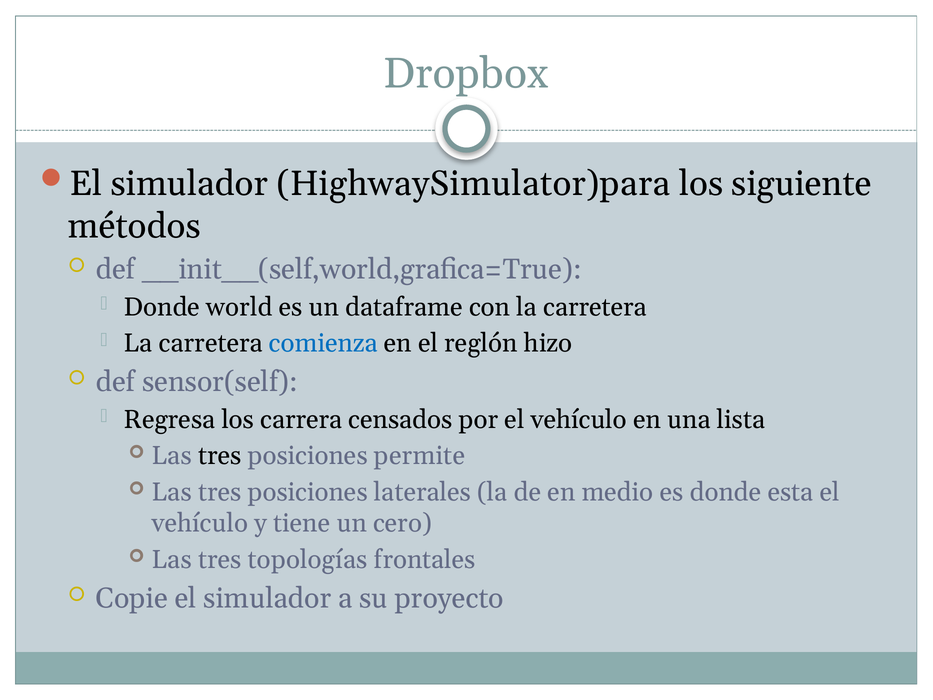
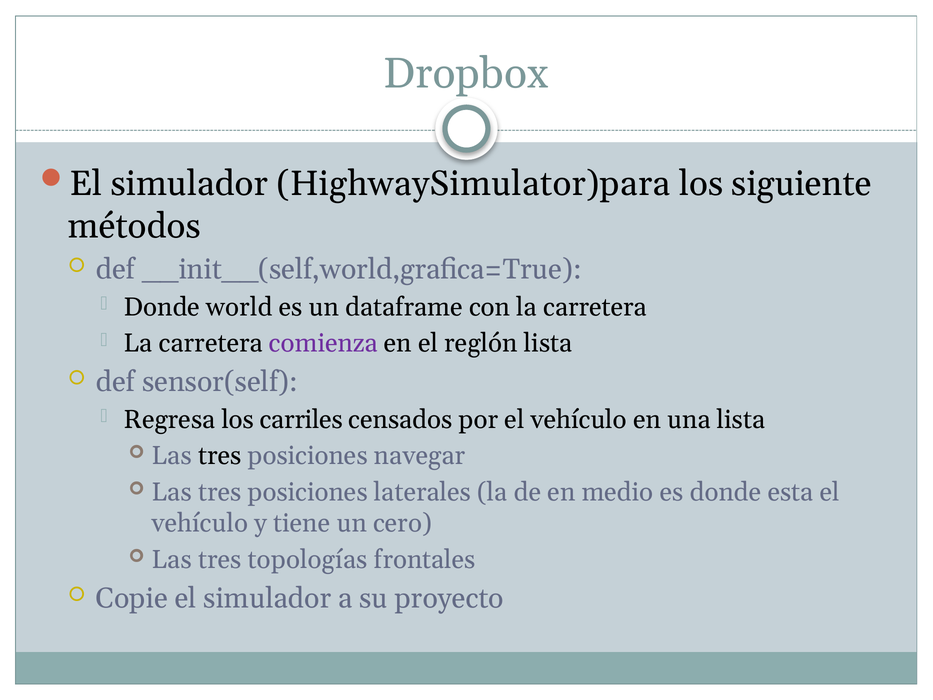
comienza colour: blue -> purple (323, 343)
reglón hizo: hizo -> lista (548, 343)
carrera: carrera -> carriles (301, 419)
permite: permite -> navegar (420, 456)
